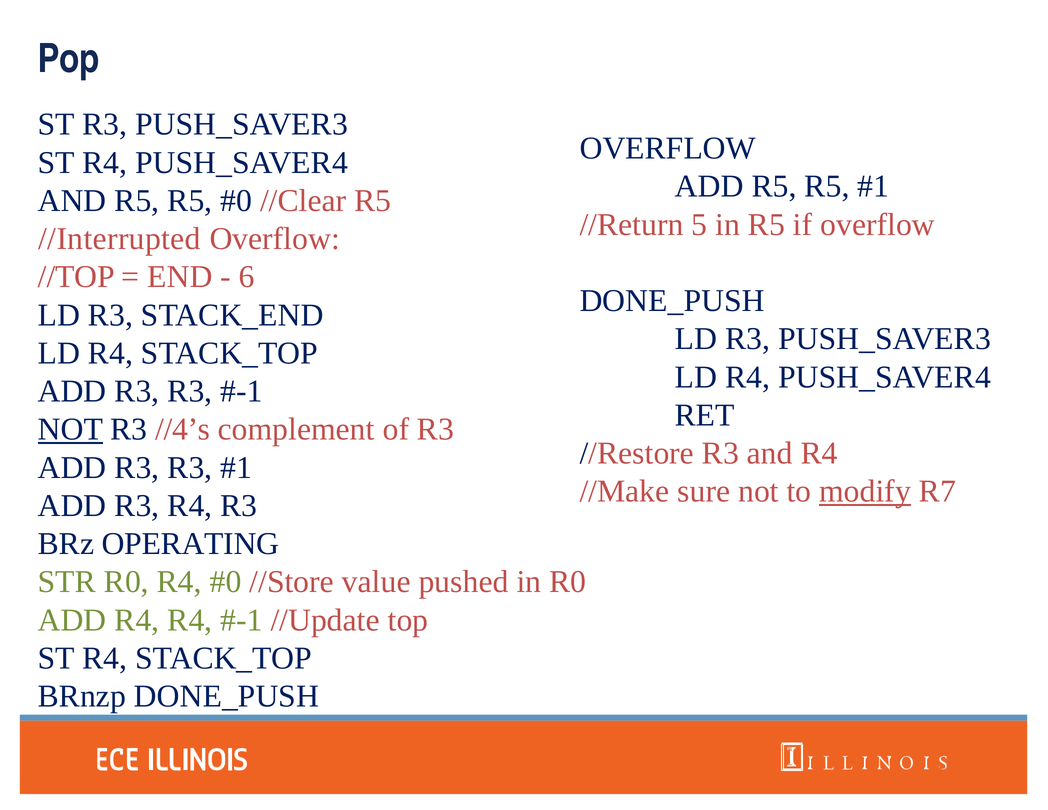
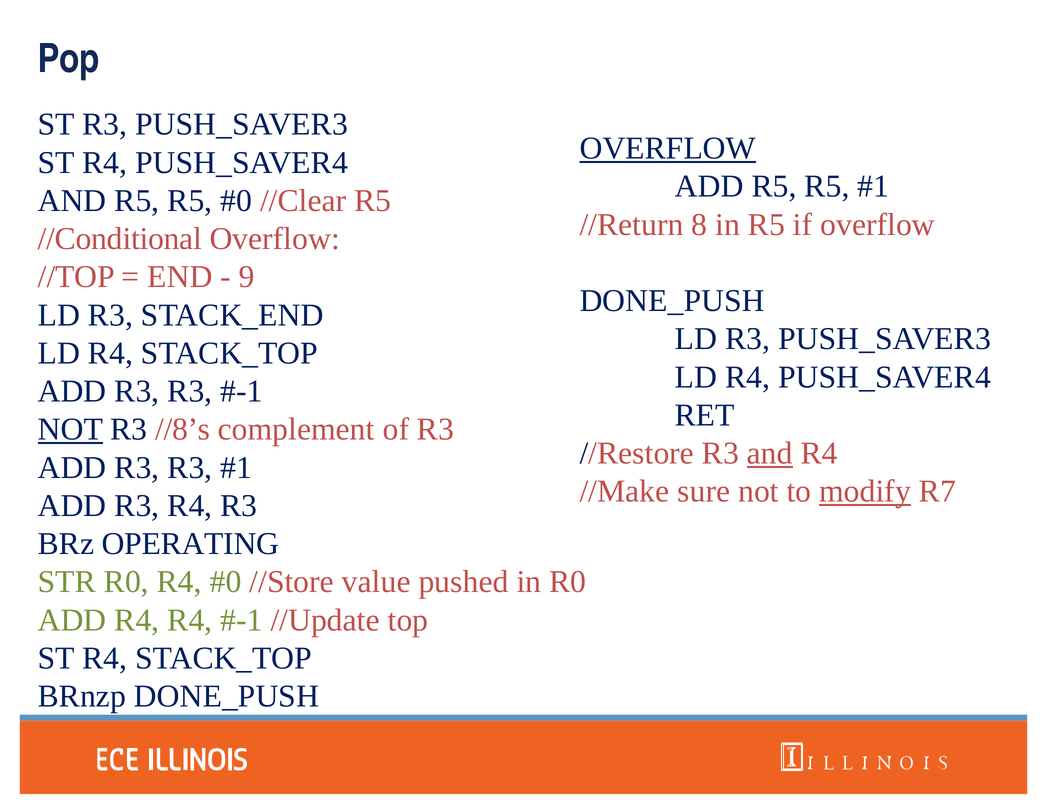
OVERFLOW underline: none -> present (668, 148)
5: 5 -> 8 (699, 225)
//Interrupted: //Interrupted -> //Conditional (120, 239)
6: 6 -> 9 (247, 277)
//4’s: //4’s -> //8’s (183, 429)
and underline: none -> present (770, 453)
